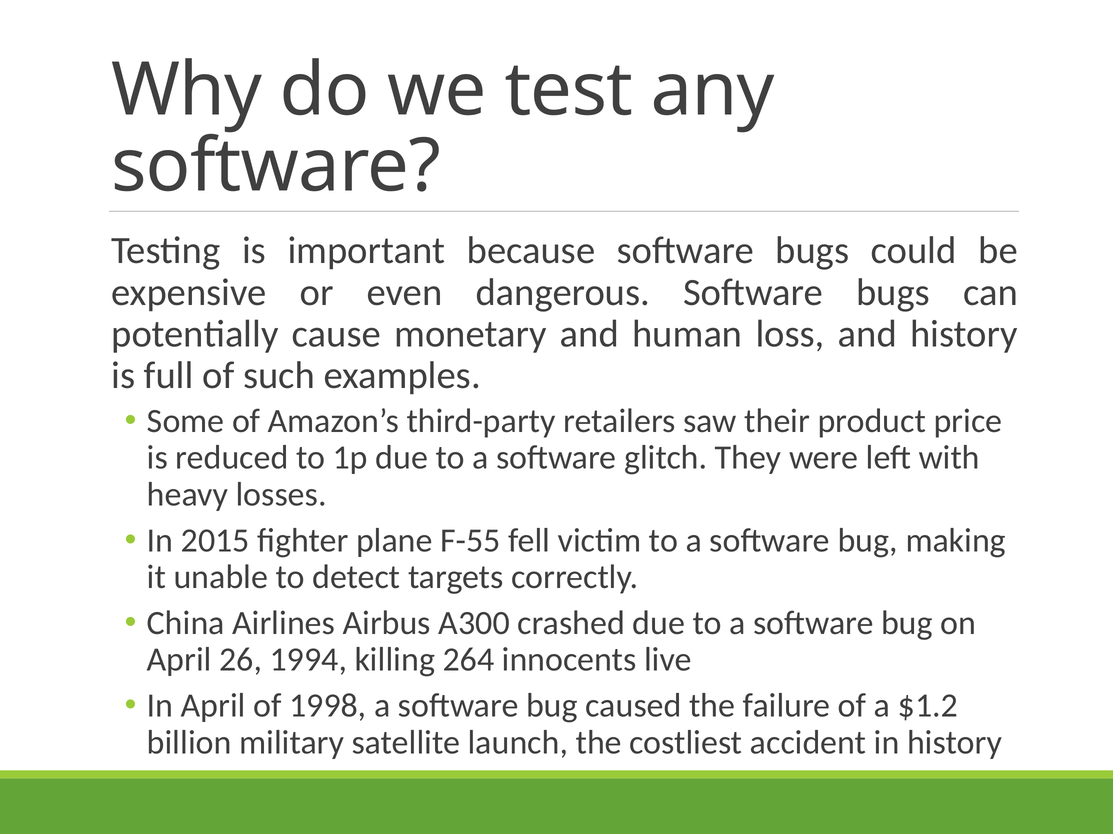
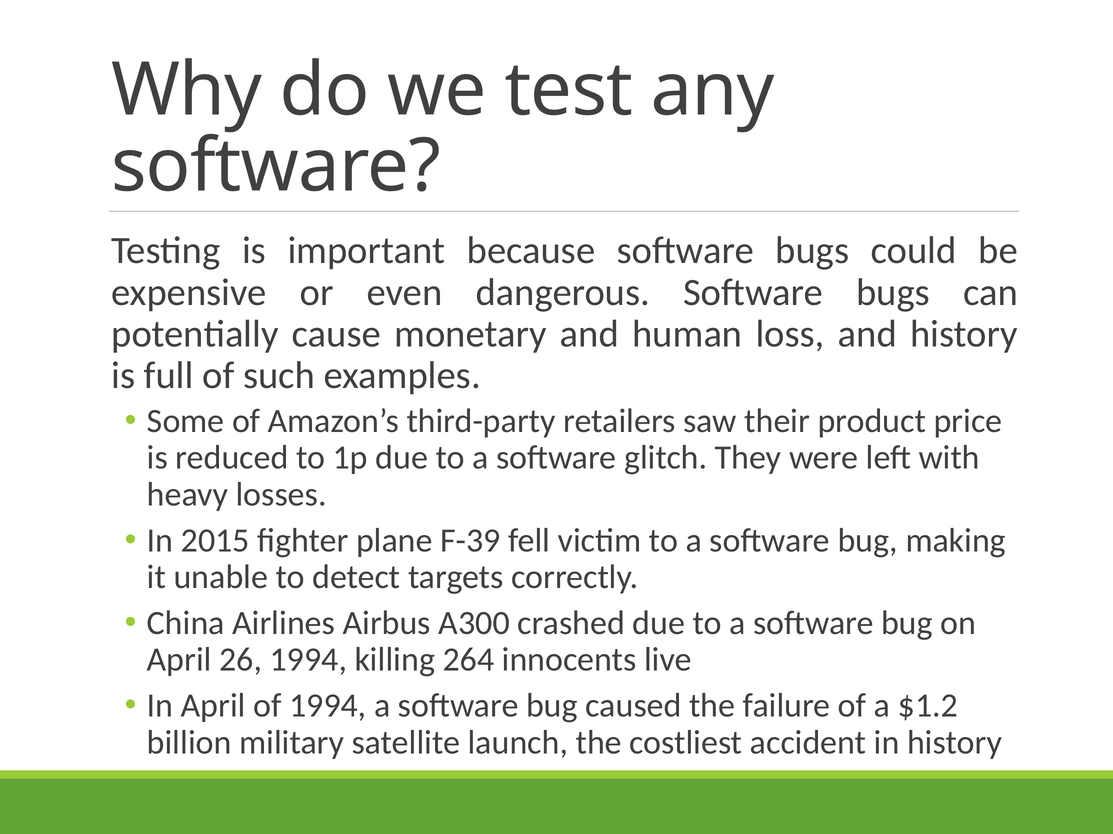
F-55: F-55 -> F-39 (470, 541)
of 1998: 1998 -> 1994 (328, 706)
